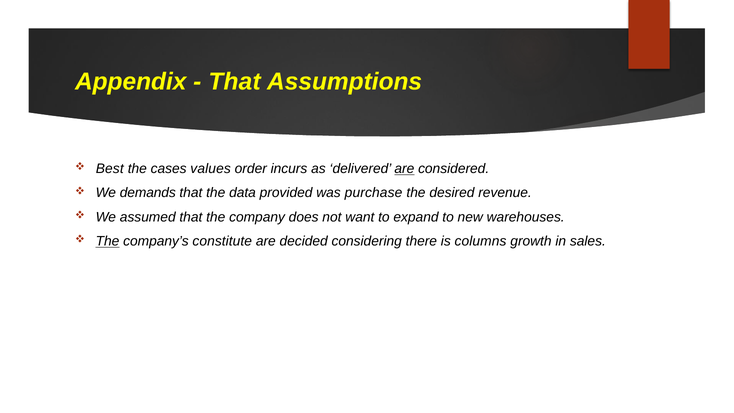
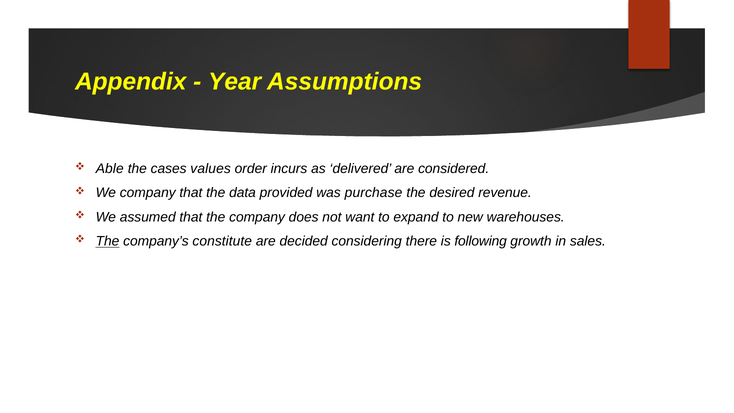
That: That -> Year (235, 82)
Best: Best -> Able (110, 169)
are underline: present -> none (404, 169)
We demands: demands -> company (148, 193)
columns: columns -> following (481, 241)
